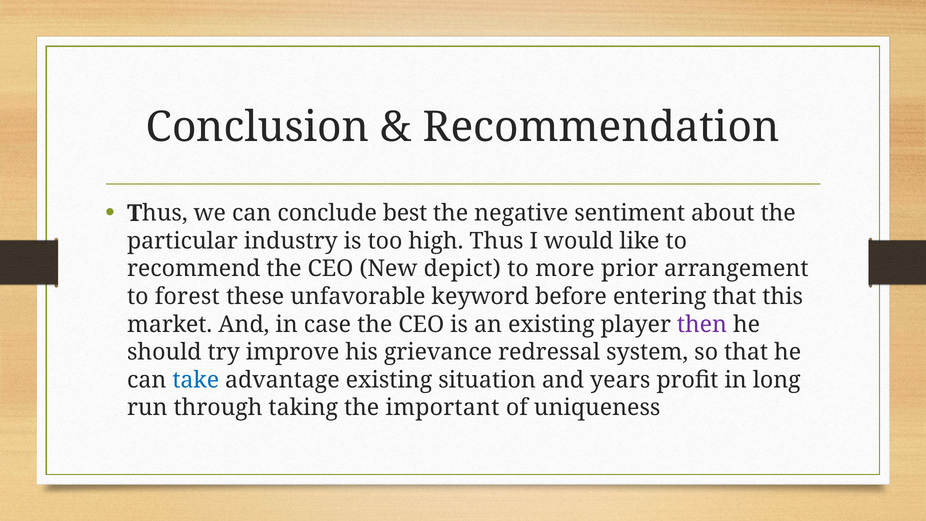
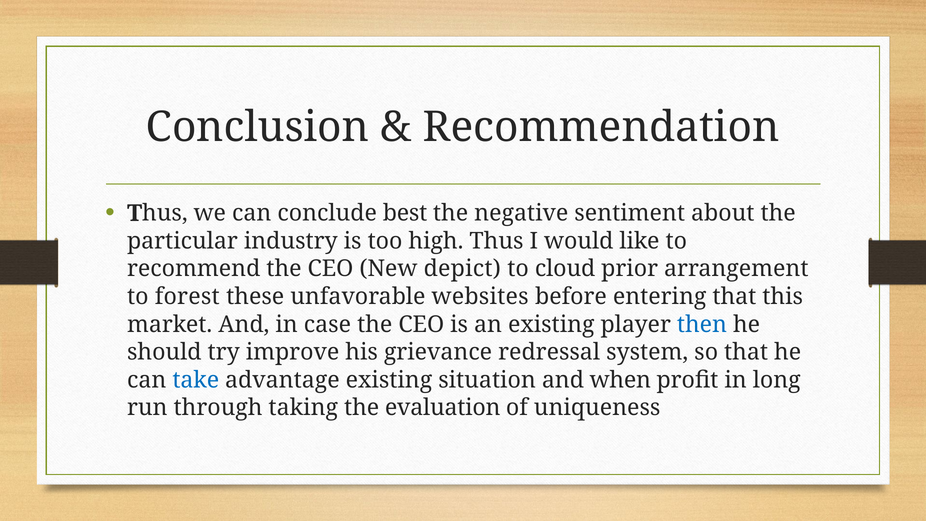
more: more -> cloud (565, 269)
keyword: keyword -> websites (480, 297)
then colour: purple -> blue (702, 324)
years: years -> when (620, 380)
important: important -> evaluation (443, 408)
